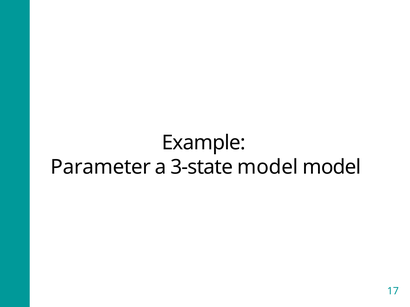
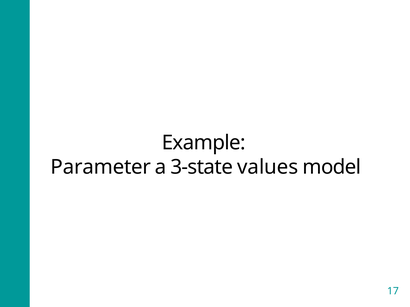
3-state model: model -> values (268, 167)
